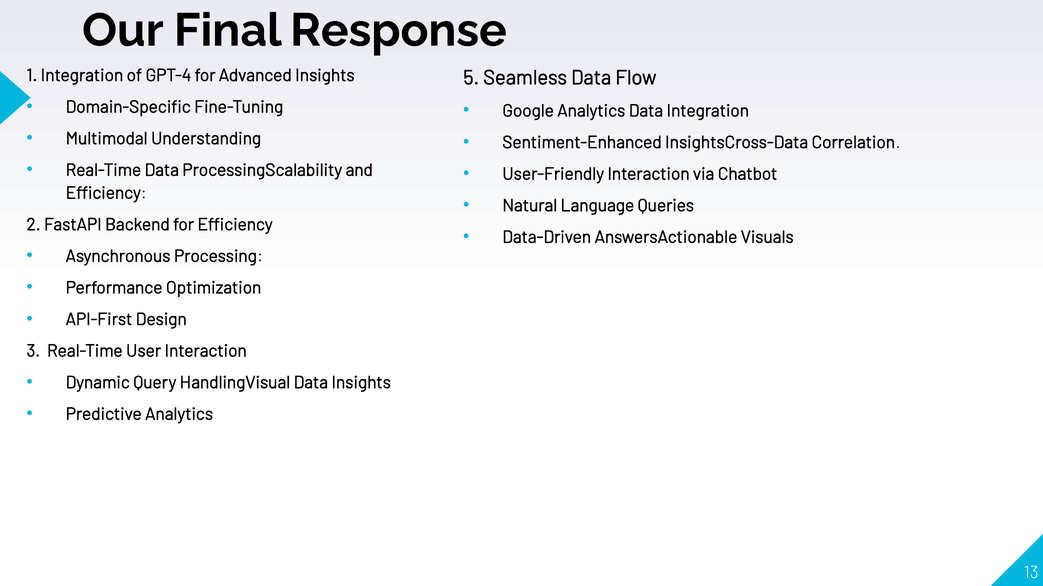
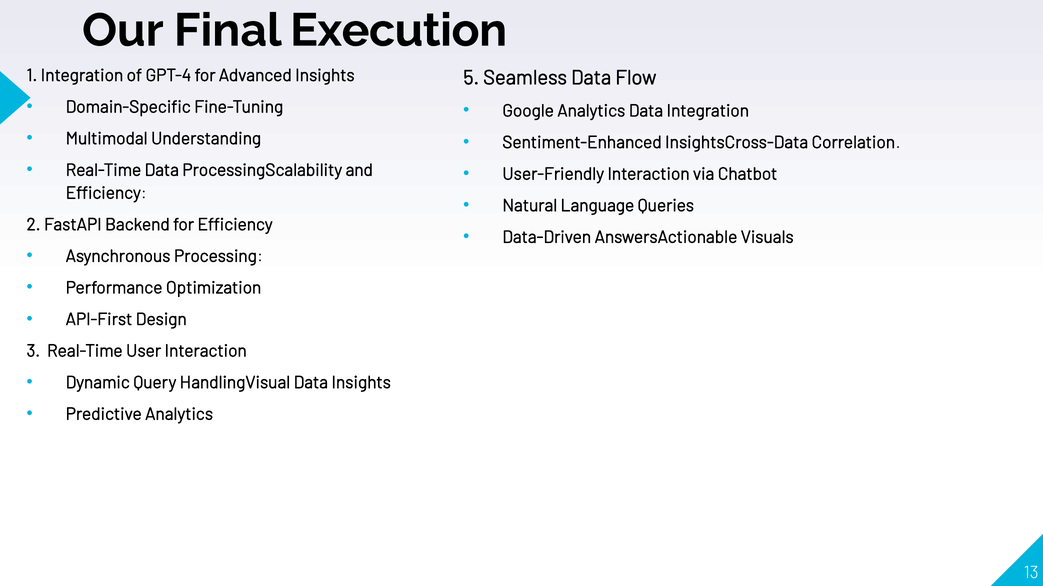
Response: Response -> Execution (399, 30)
